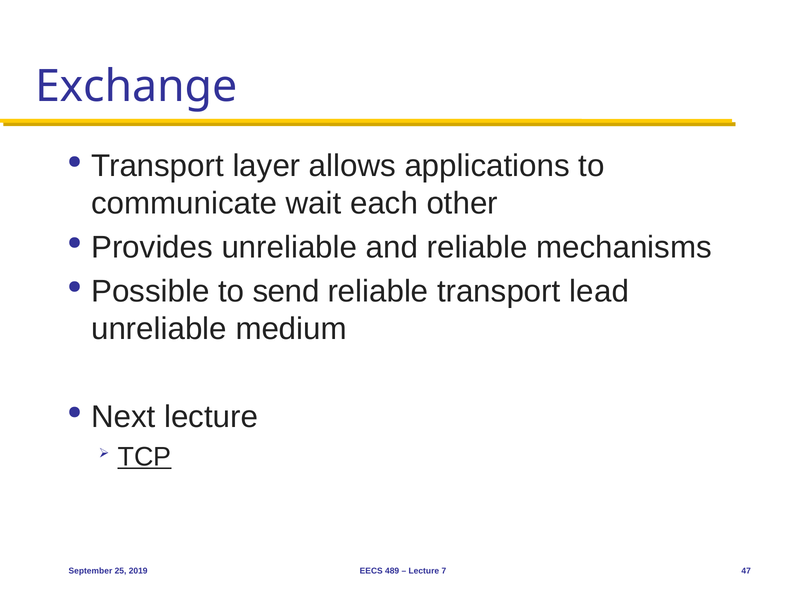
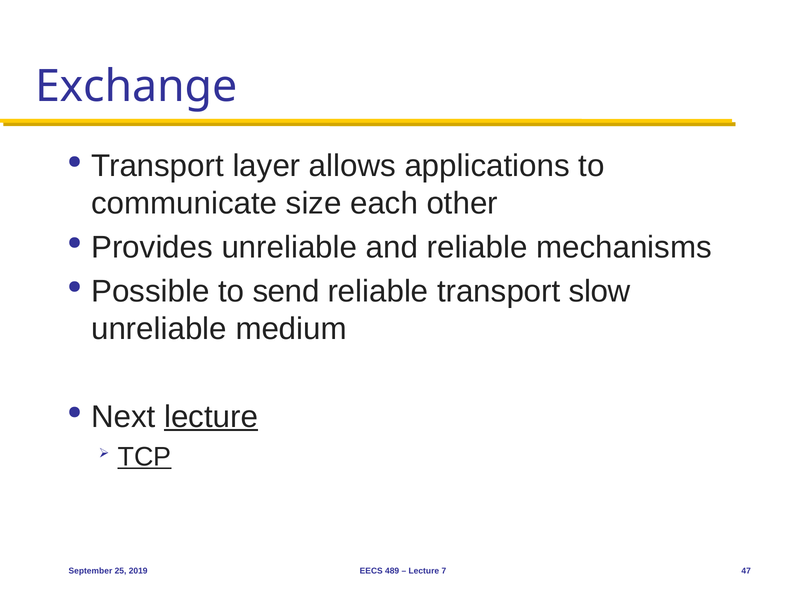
wait: wait -> size (314, 204)
lead: lead -> slow (600, 292)
lecture underline: none -> present (211, 417)
